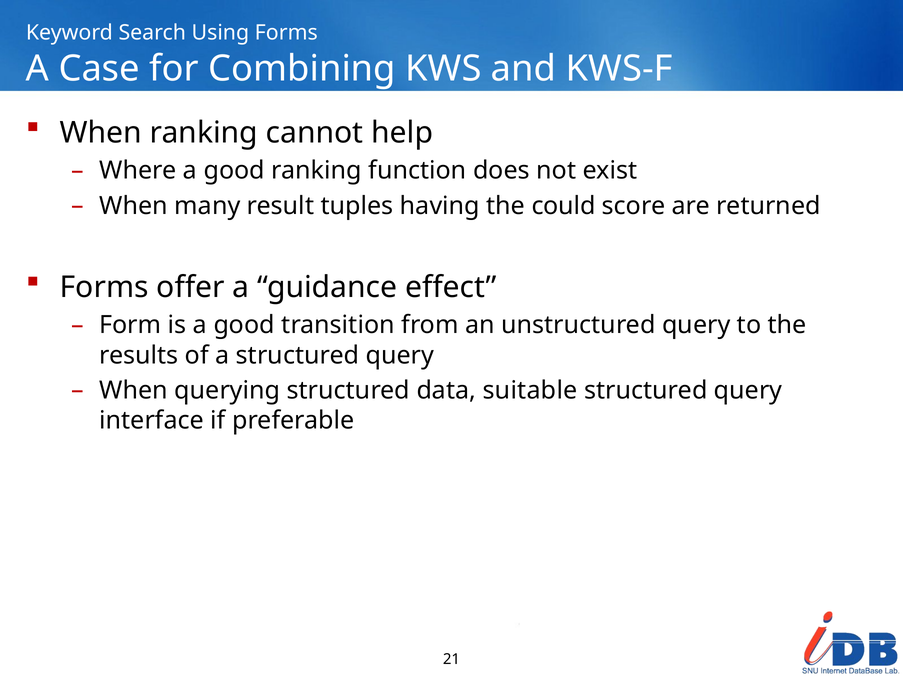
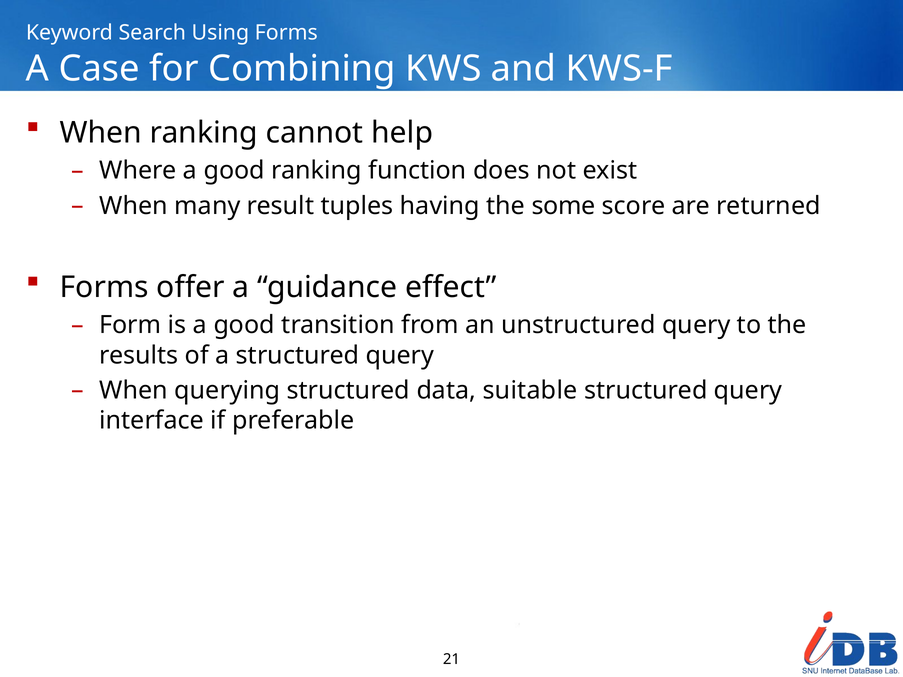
could: could -> some (564, 206)
